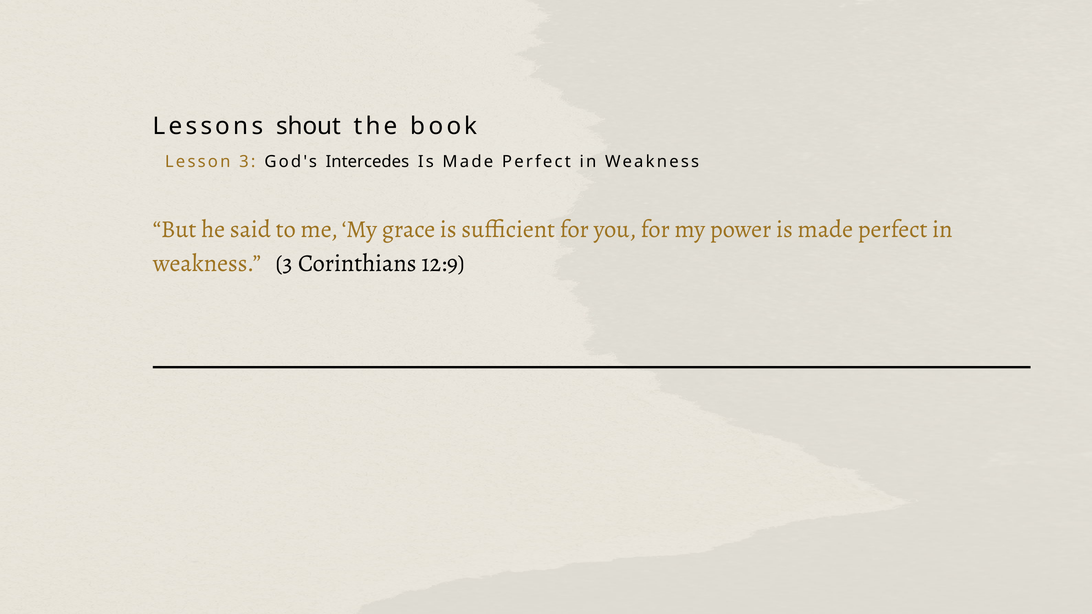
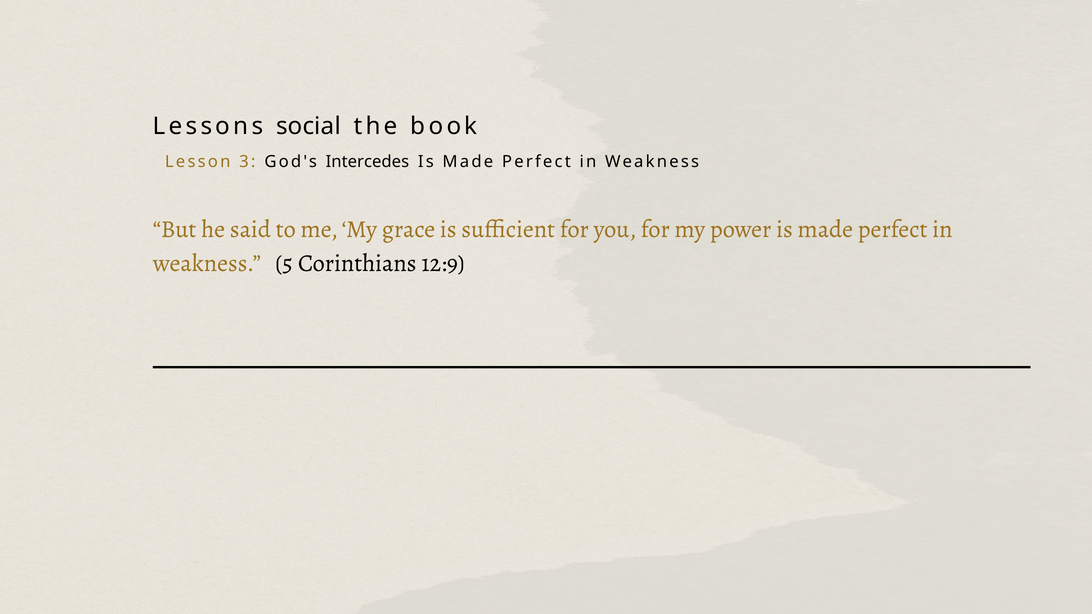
shout: shout -> social (308, 126)
weakness 3: 3 -> 5 (284, 263)
